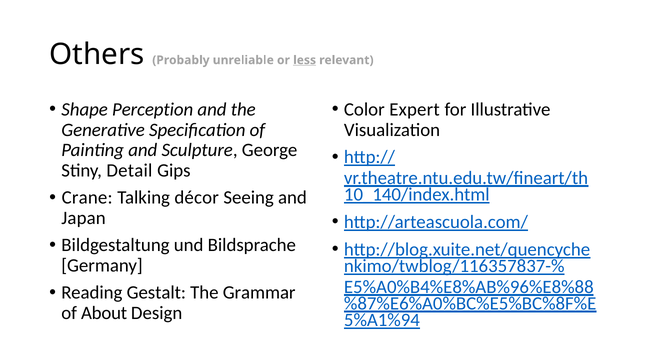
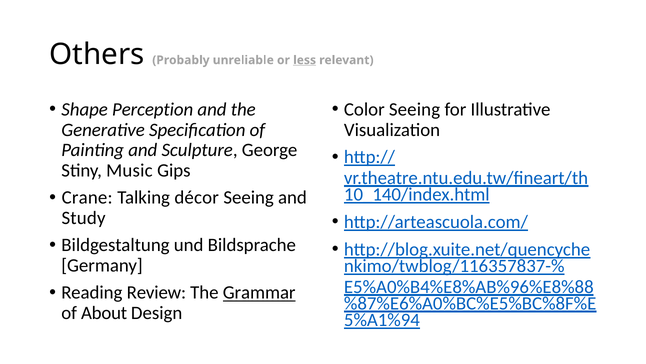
Color Expert: Expert -> Seeing (415, 109)
Detail: Detail -> Music (129, 170)
Japan: Japan -> Study (84, 218)
Gestalt: Gestalt -> Review (156, 292)
Grammar underline: none -> present (259, 292)
